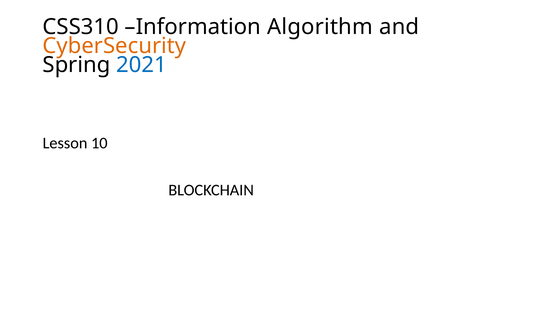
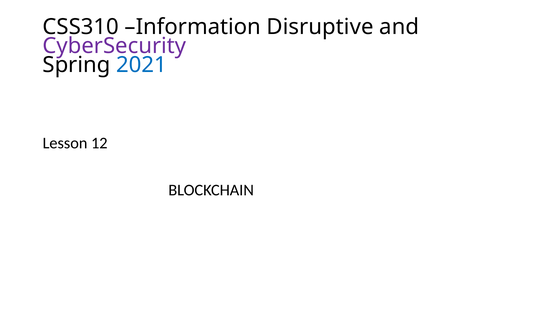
Algorithm: Algorithm -> Disruptive (320, 27)
CyberSecurity colour: orange -> purple (114, 46)
10: 10 -> 12 (99, 143)
